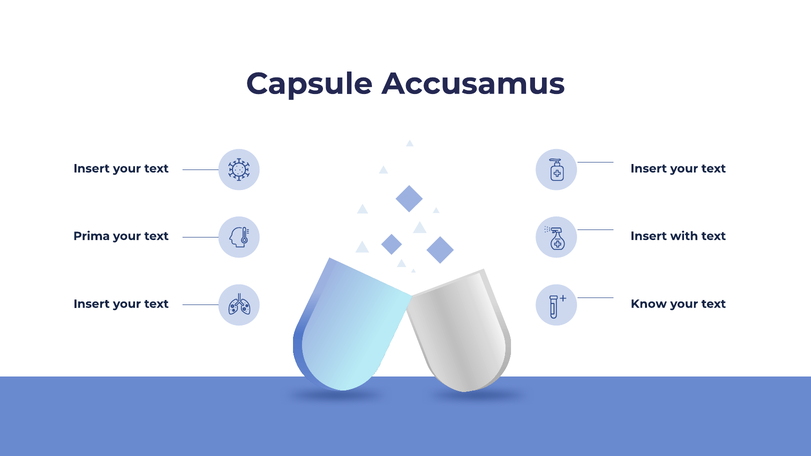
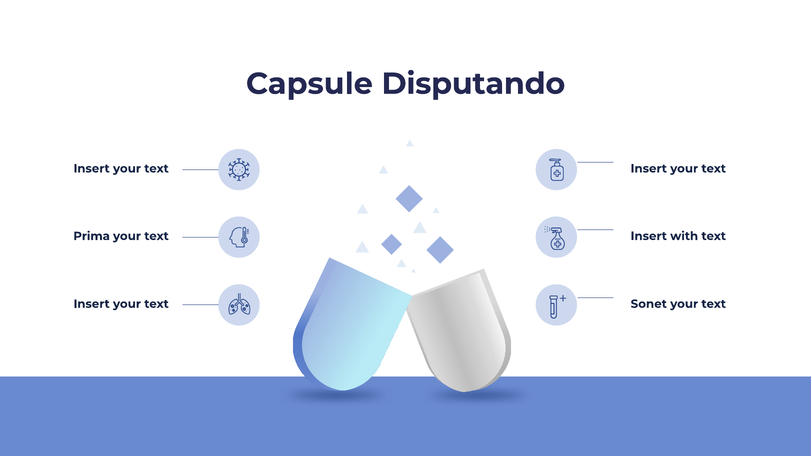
Accusamus: Accusamus -> Disputando (473, 84)
Know: Know -> Sonet (649, 304)
